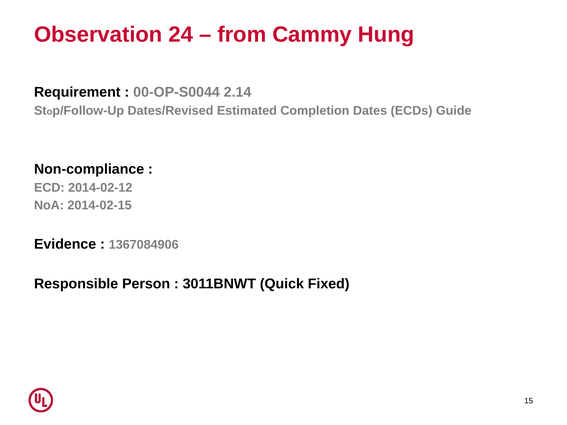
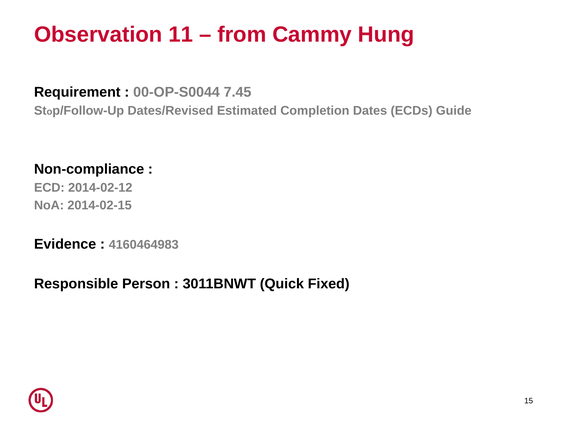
24: 24 -> 11 (181, 35)
2.14: 2.14 -> 7.45 (238, 92)
1367084906: 1367084906 -> 4160464983 (144, 245)
